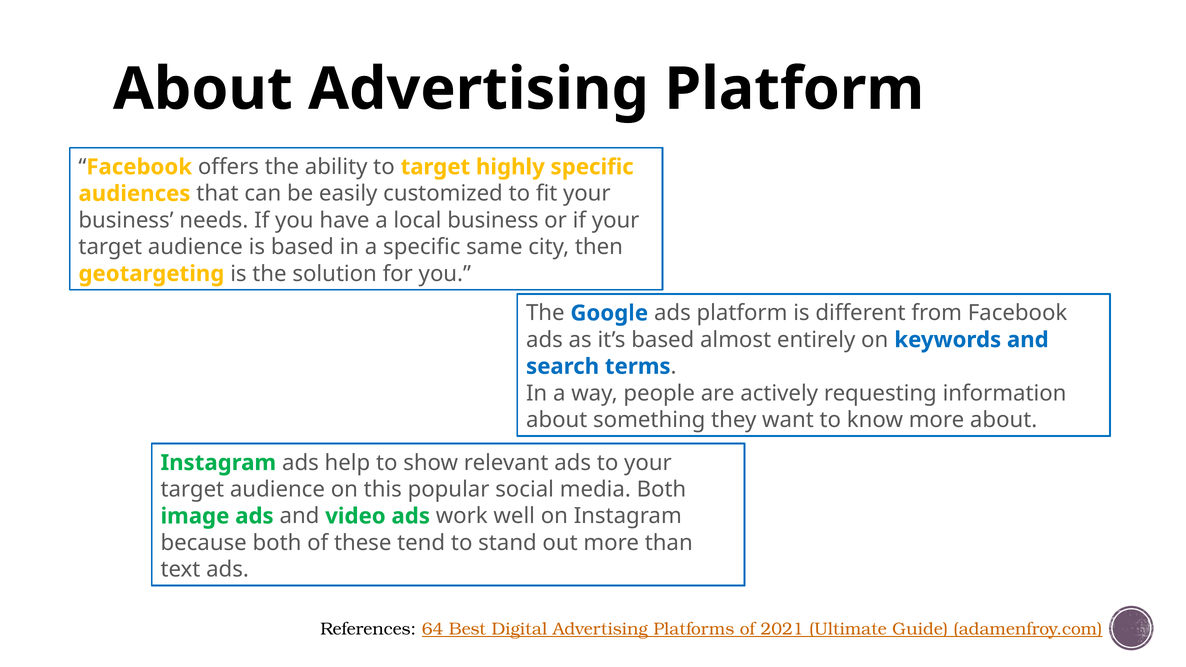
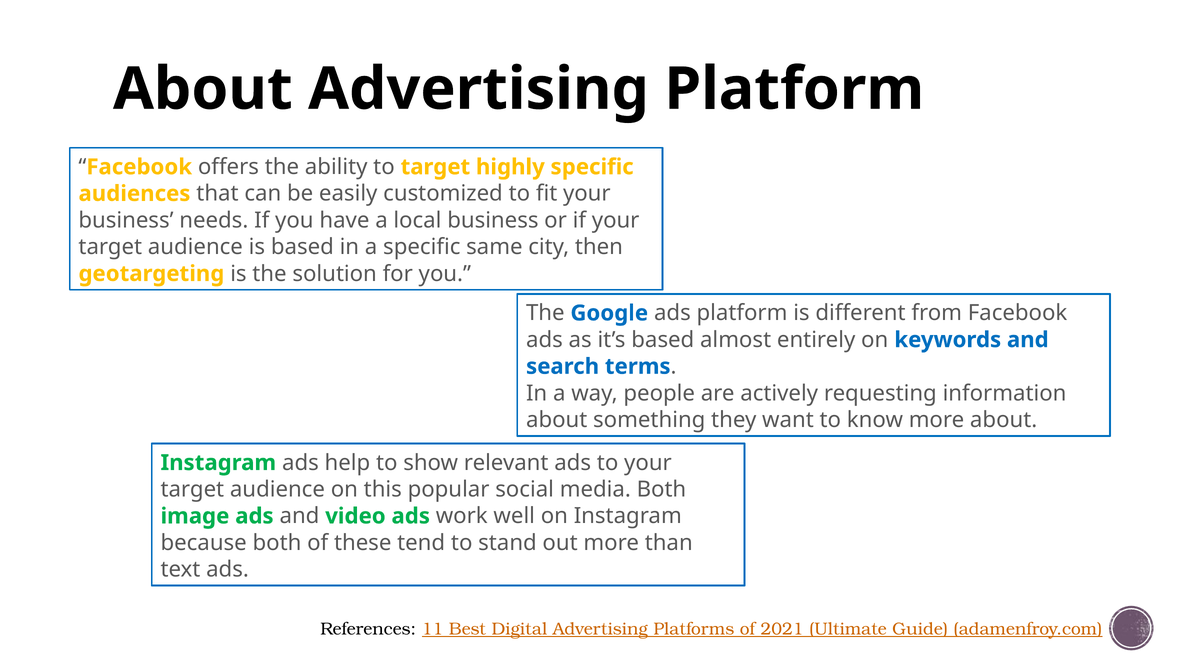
64: 64 -> 11 (433, 629)
